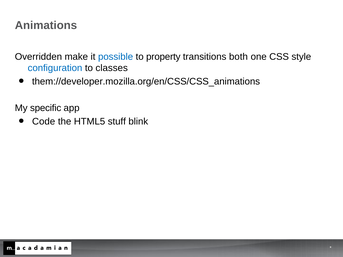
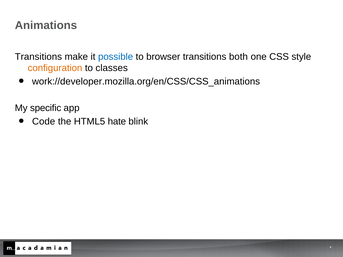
Overridden: Overridden -> Transitions (38, 57)
property: property -> browser (163, 57)
configuration colour: blue -> orange (55, 68)
them://developer.mozilla.org/en/CSS/CSS_animations: them://developer.mozilla.org/en/CSS/CSS_animations -> work://developer.mozilla.org/en/CSS/CSS_animations (146, 81)
stuff: stuff -> hate (117, 121)
